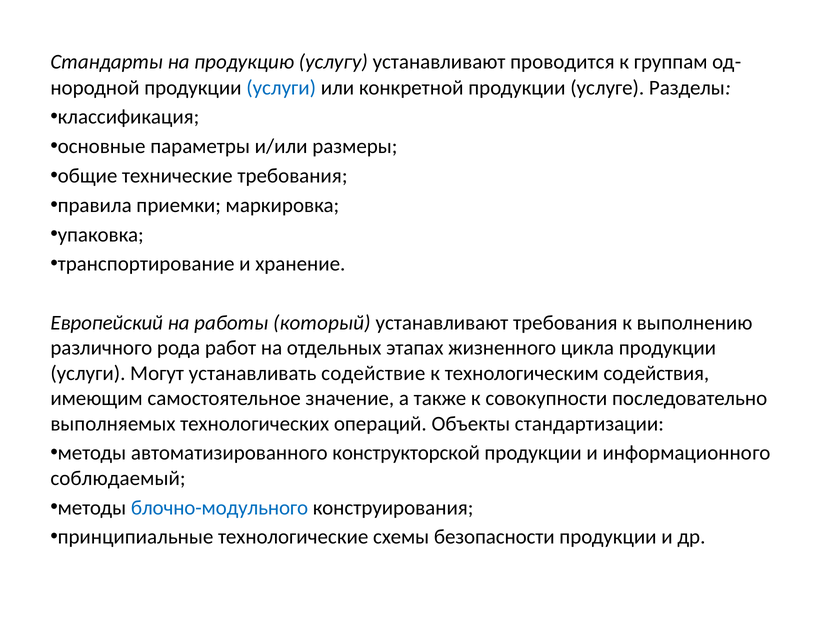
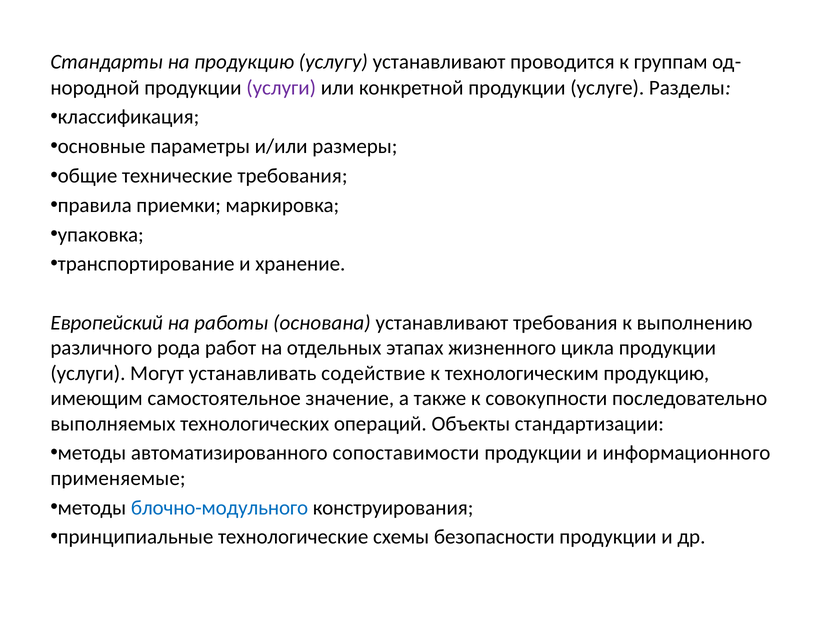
услуги colour: blue -> purple (281, 88)
который: который -> основана (322, 323)
технологическим содействия: содействия -> продукцию (656, 373)
конструкторской: конструкторской -> сопоставимости (406, 453)
соблюдаемый: соблюдаемый -> применяемые (118, 478)
